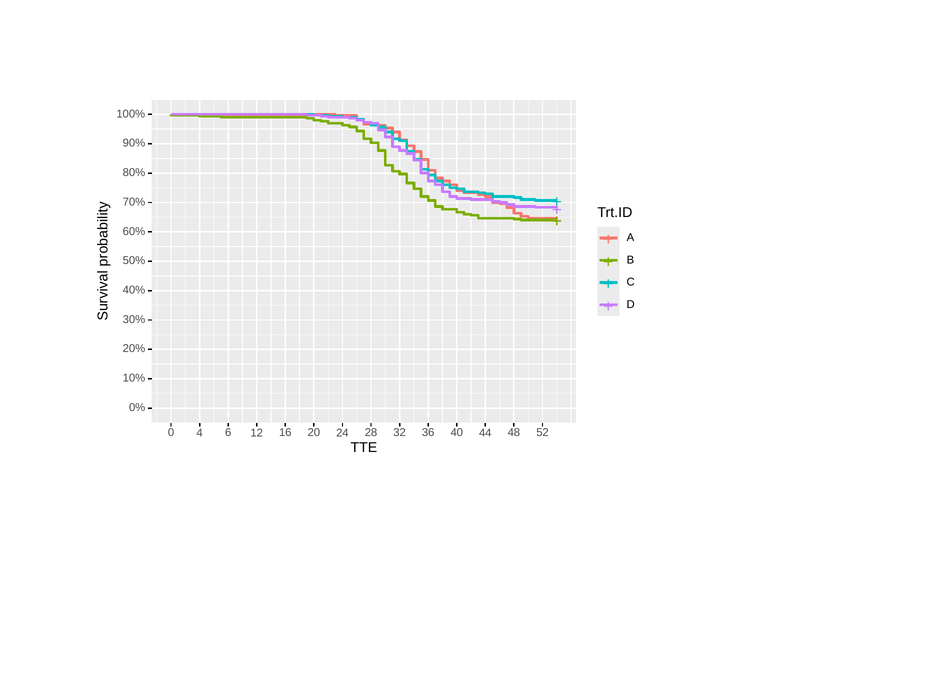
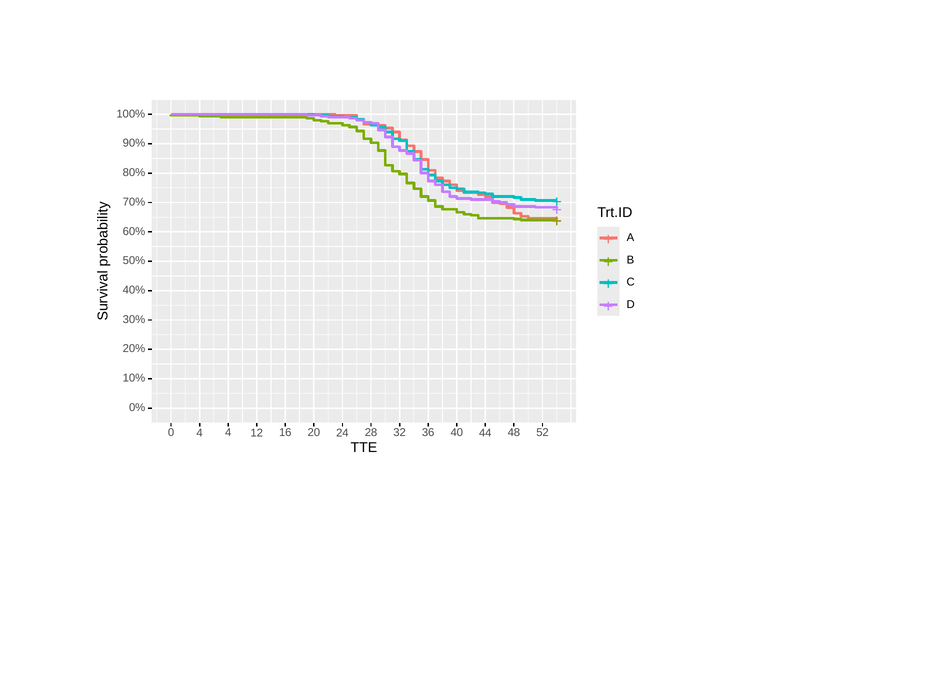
4 6: 6 -> 4 (228, 433)
